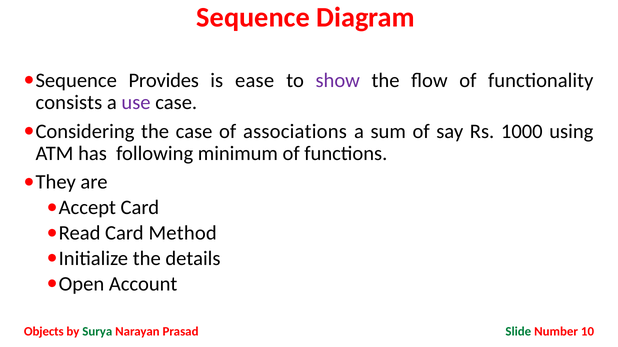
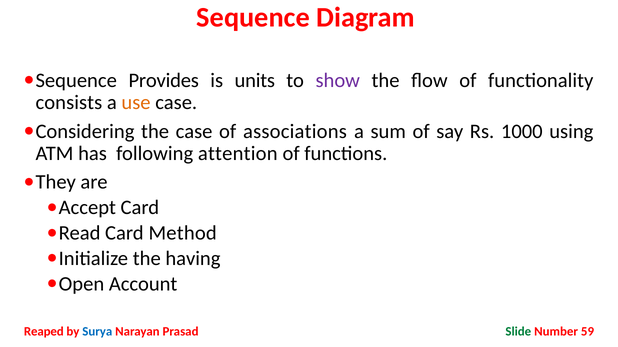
ease: ease -> units (255, 81)
use colour: purple -> orange (136, 103)
minimum: minimum -> attention (238, 154)
details: details -> having (193, 259)
Objects: Objects -> Reaped (44, 332)
Surya colour: green -> blue (97, 332)
10: 10 -> 59 (588, 332)
